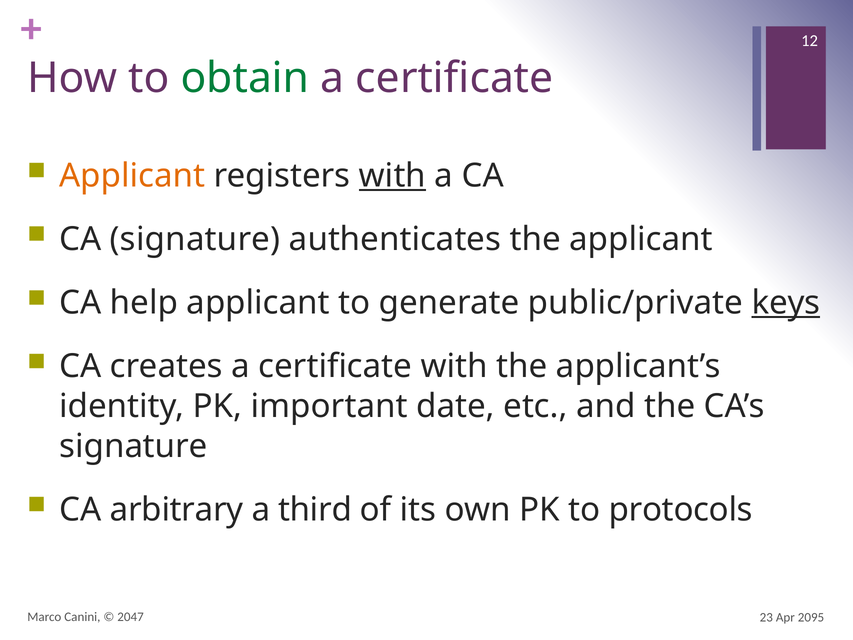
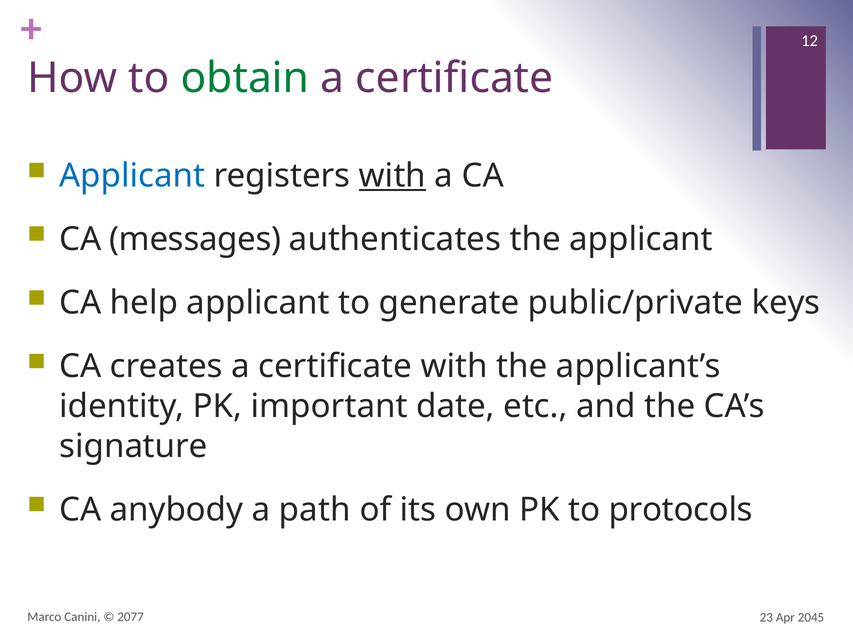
Applicant colour: orange -> blue (132, 176)
CA signature: signature -> messages (195, 239)
keys underline: present -> none (786, 303)
arbitrary: arbitrary -> anybody (176, 510)
third: third -> path (315, 510)
2047: 2047 -> 2077 (131, 617)
2095: 2095 -> 2045 (811, 617)
